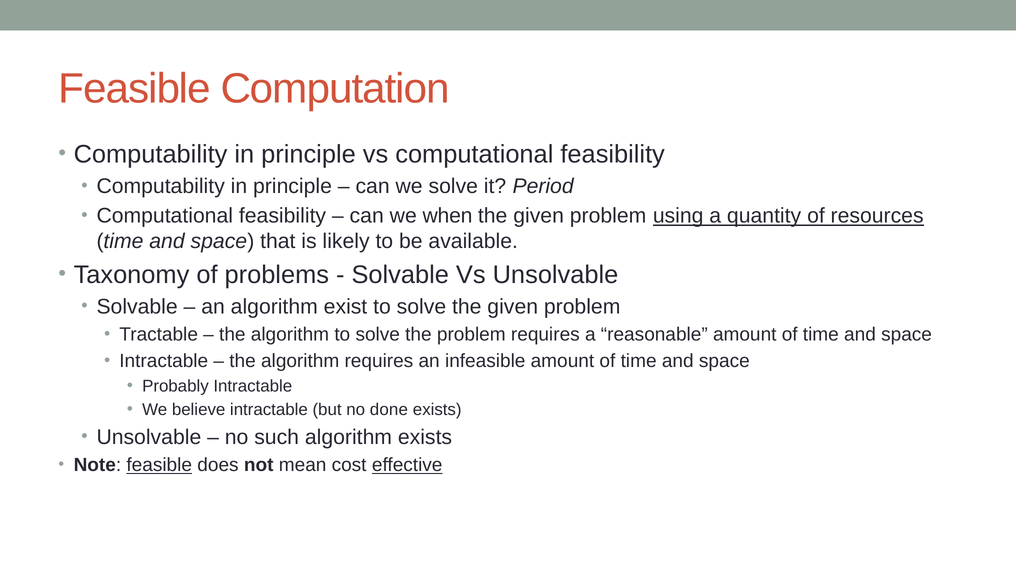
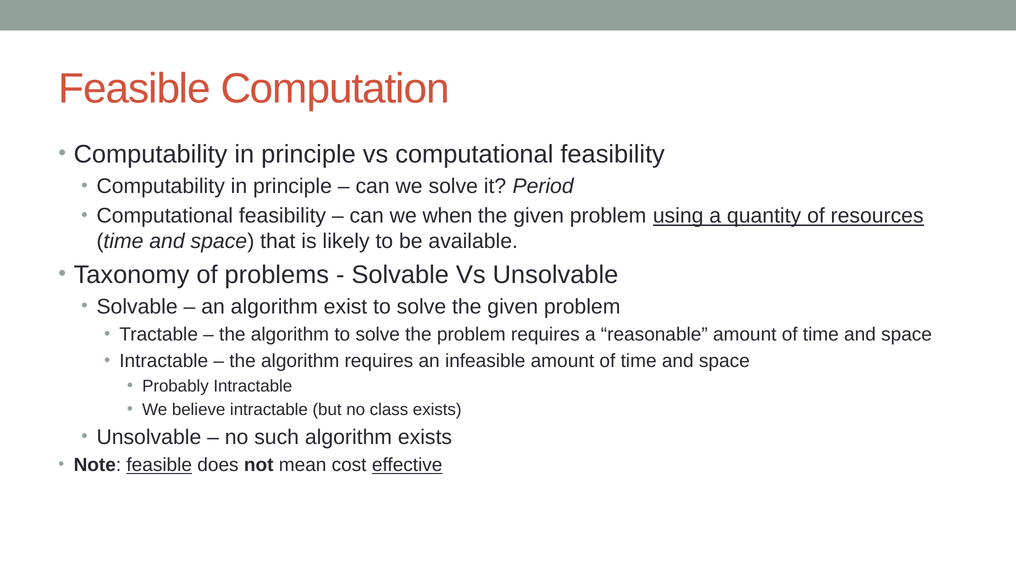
done: done -> class (389, 409)
